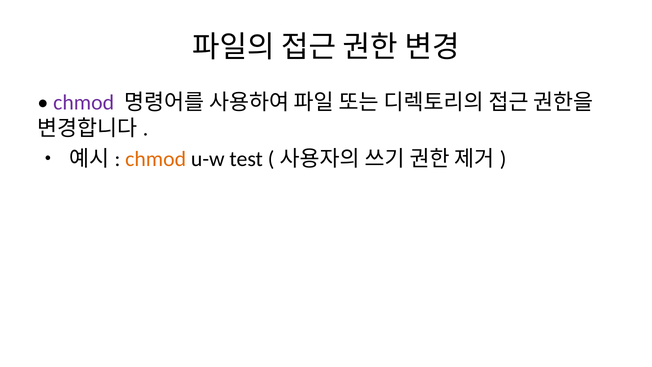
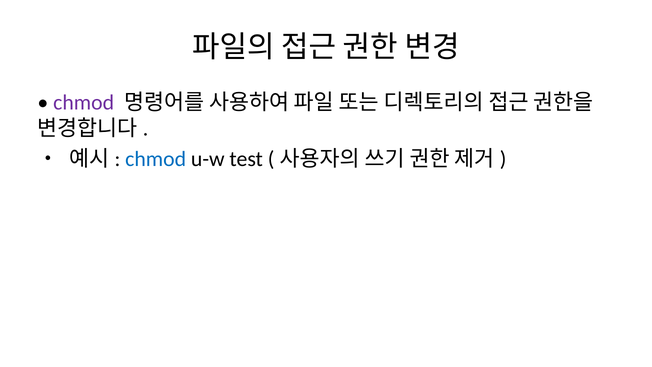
chmod colour: orange -> blue (156, 159)
